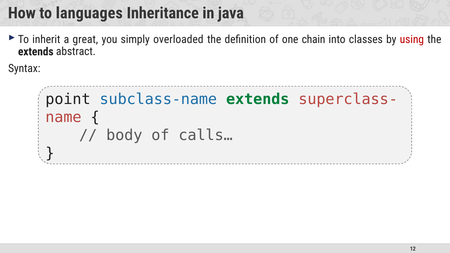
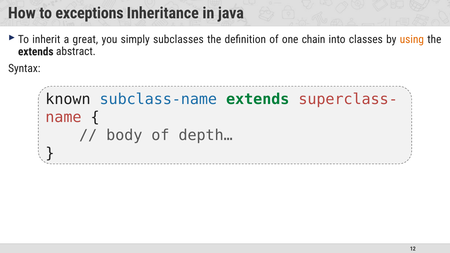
languages: languages -> exceptions (89, 13)
overloaded: overloaded -> subclasses (178, 39)
using colour: red -> orange (412, 39)
point: point -> known (68, 99)
calls…: calls… -> depth… (206, 135)
